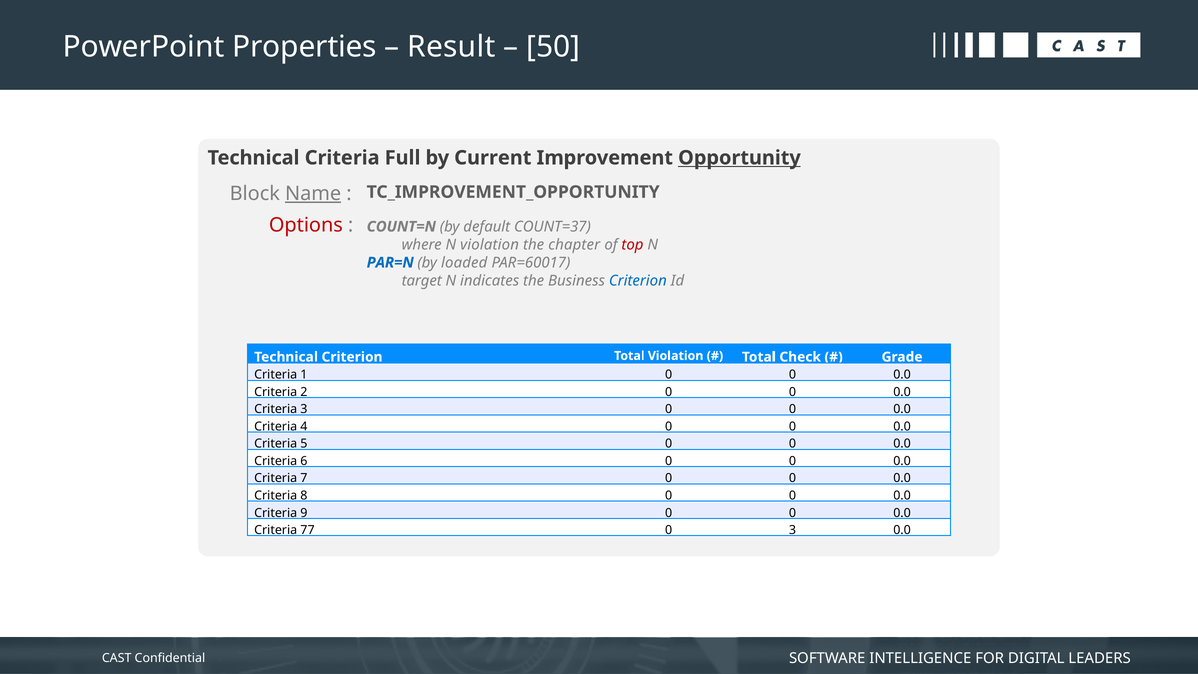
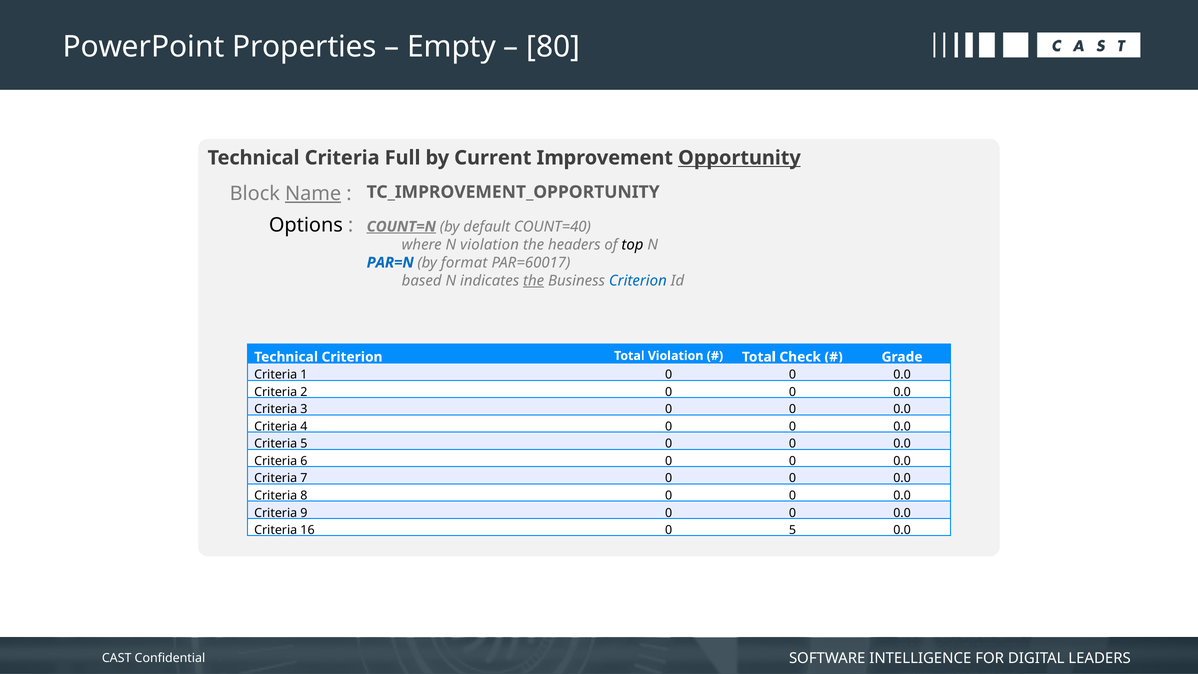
Result: Result -> Empty (452, 47)
50: 50 -> 80 (553, 47)
Options colour: red -> black (306, 225)
COUNT=N underline: none -> present (401, 227)
COUNT=37: COUNT=37 -> COUNT=40 (552, 227)
chapter: chapter -> headers (574, 245)
top colour: red -> black (632, 245)
loaded: loaded -> format (464, 263)
target: target -> based (422, 281)
the underline: none -> present (534, 281)
77: 77 -> 16 (308, 530)
0 3: 3 -> 5 (792, 530)
